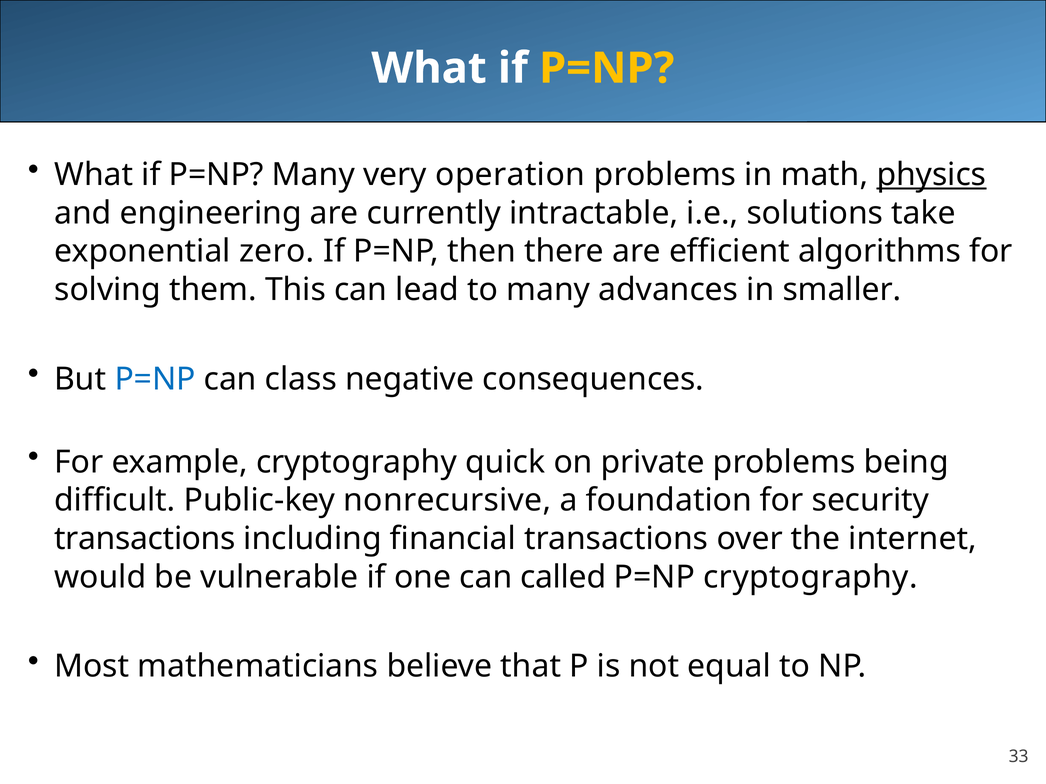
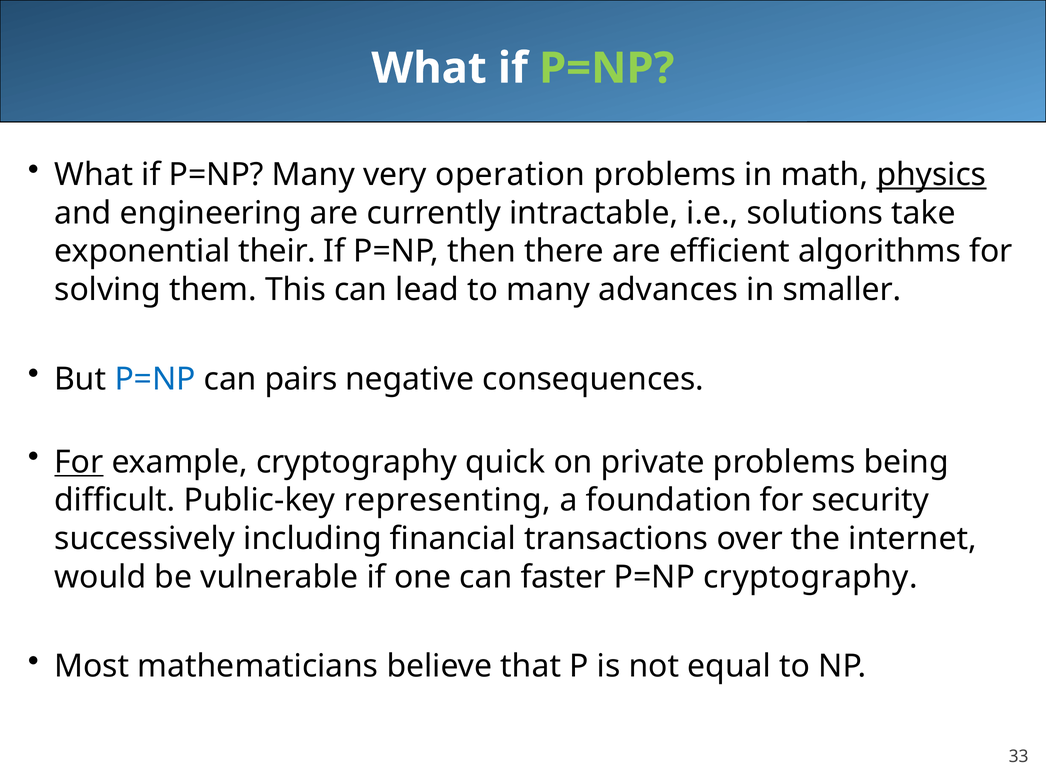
P=NP colour: yellow -> light green (607, 68)
zero: zero -> their (277, 251)
class: class -> pairs (301, 379)
For underline: none -> present (79, 462)
nonrecursive: nonrecursive -> representing (447, 501)
transactions: transactions -> successively (145, 539)
called: called -> faster (563, 577)
